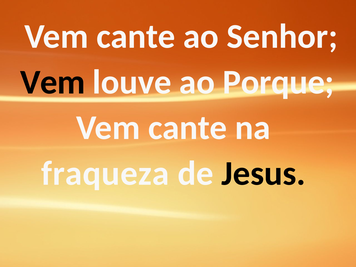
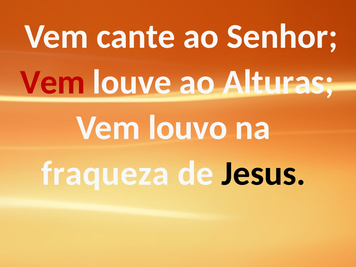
Vem colour: black -> red (53, 82)
Porque: Porque -> Alturas (278, 82)
cante: cante -> louvo (188, 128)
